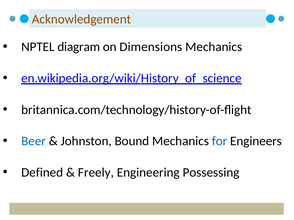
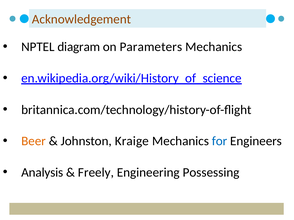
Dimensions: Dimensions -> Parameters (151, 47)
Beer colour: blue -> orange (34, 141)
Bound: Bound -> Kraige (132, 141)
Defined: Defined -> Analysis (42, 173)
